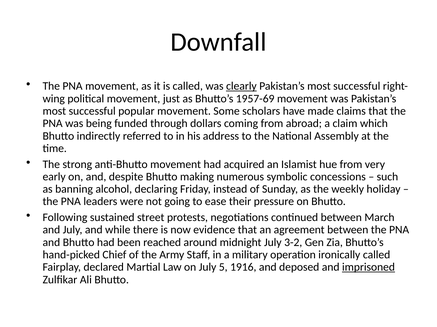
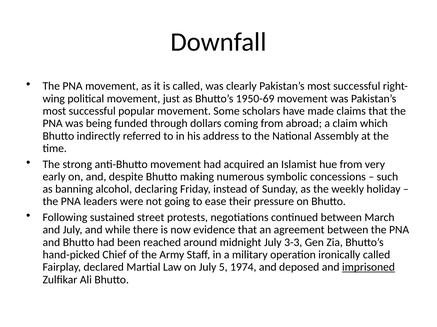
clearly underline: present -> none (241, 86)
1957-69: 1957-69 -> 1950-69 (255, 99)
3-2: 3-2 -> 3-3 (293, 243)
1916: 1916 -> 1974 (243, 268)
